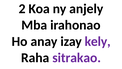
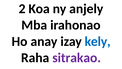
kely colour: purple -> blue (98, 41)
